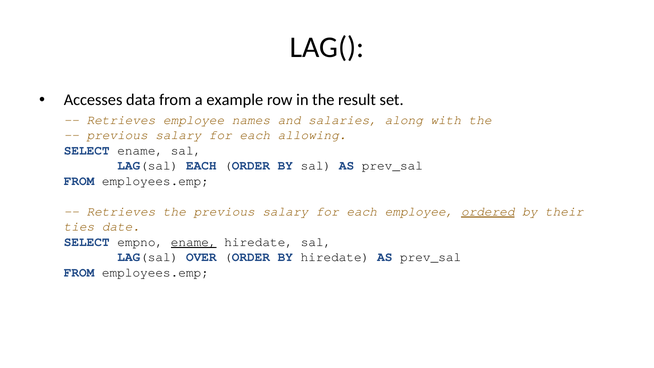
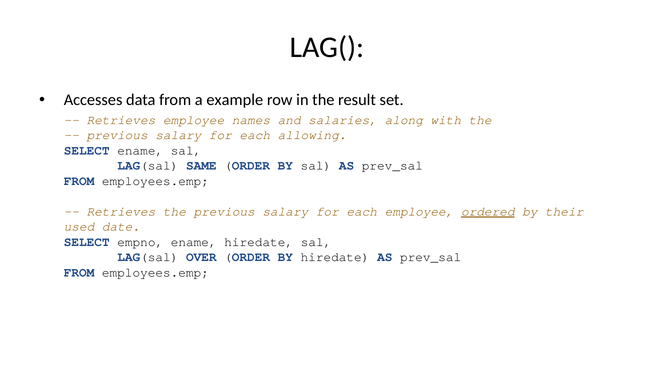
LAG(sal EACH: EACH -> SAME (201, 166)
ties: ties -> used (79, 227)
ename underline: present -> none (194, 242)
